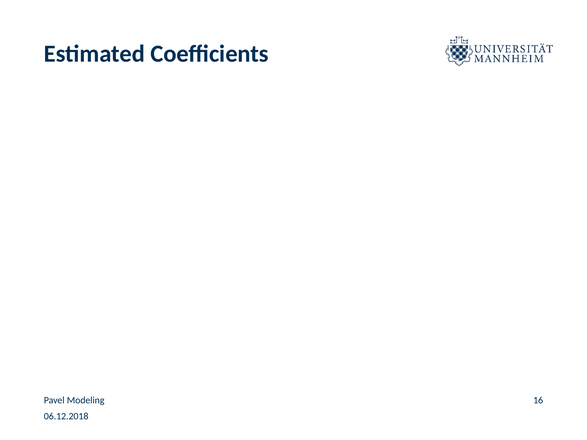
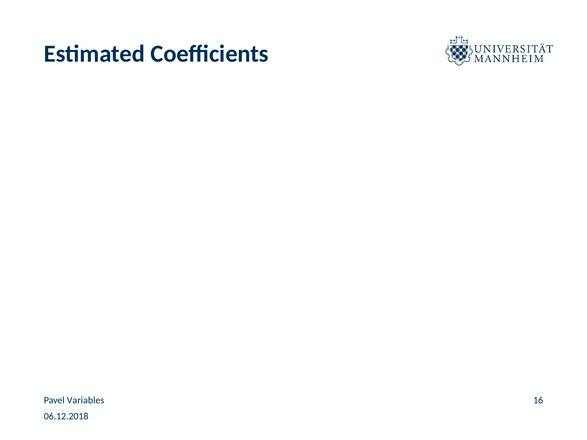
Modeling: Modeling -> Variables (86, 400)
